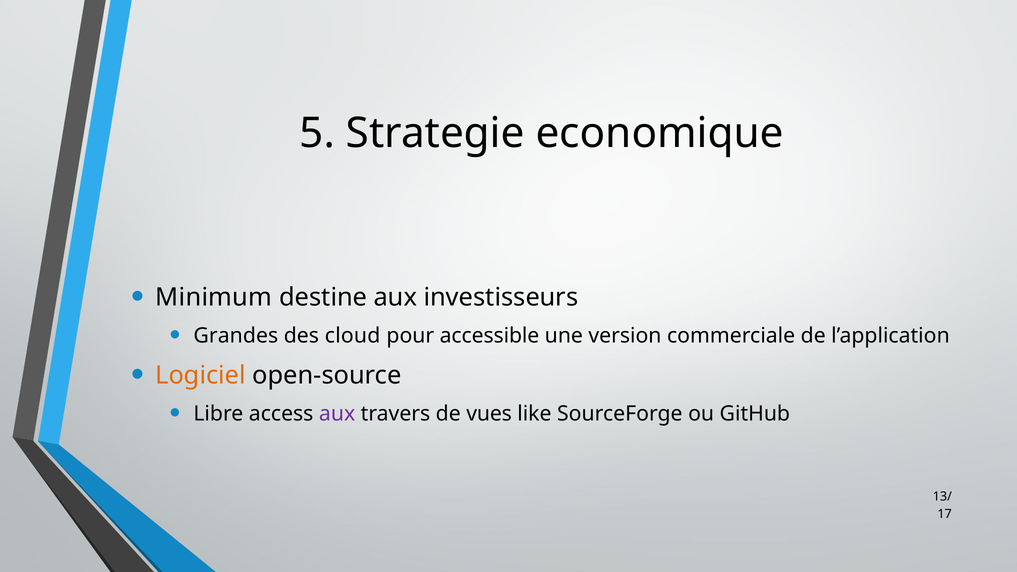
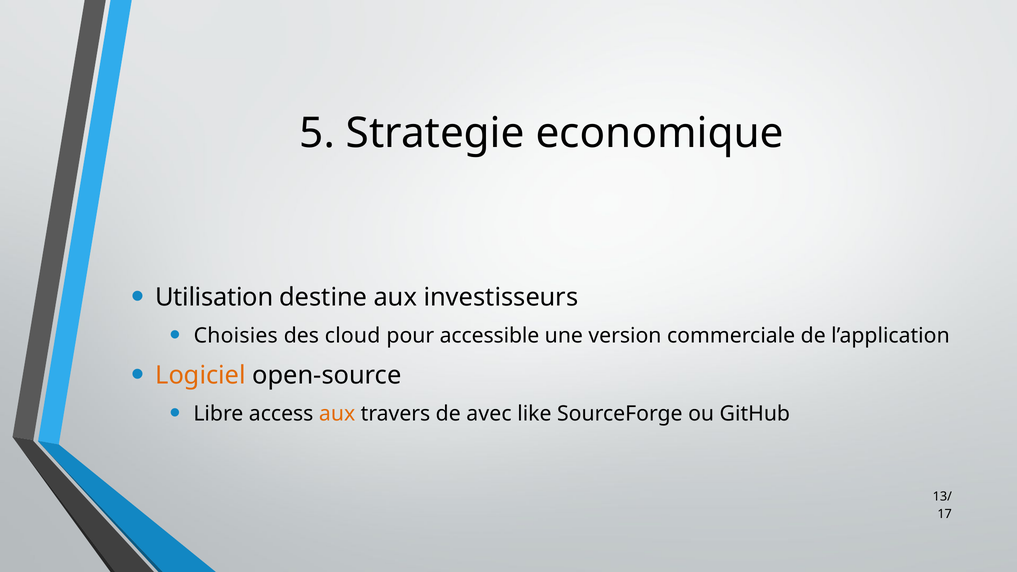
Minimum: Minimum -> Utilisation (214, 298)
Grandes: Grandes -> Choisies (236, 336)
aux colour: purple -> orange (337, 414)
vues: vues -> avec (489, 414)
